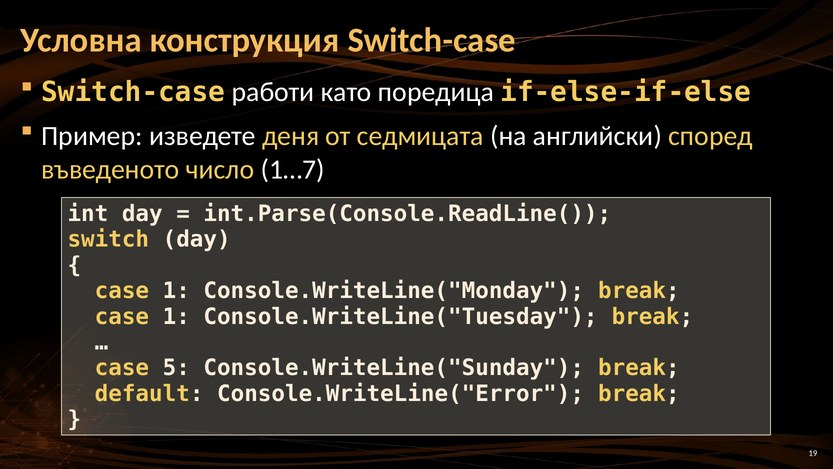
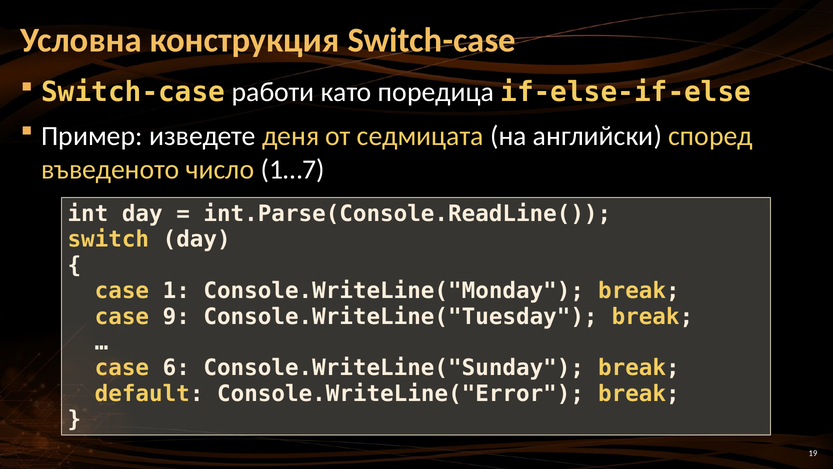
1: 1 -> 9 (176, 316)
5: 5 -> 6 (176, 368)
